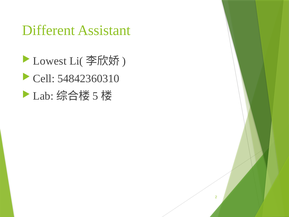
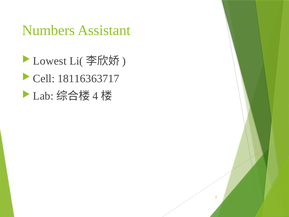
Different: Different -> Numbers (49, 30)
54842360310: 54842360310 -> 18116363717 (88, 78)
5: 5 -> 4 (95, 96)
